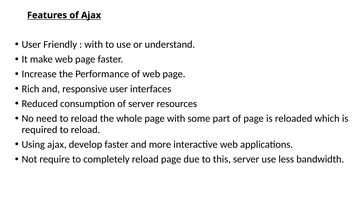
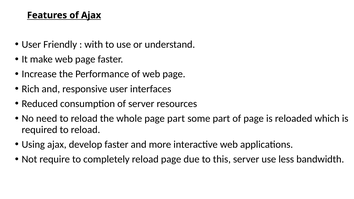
page with: with -> part (176, 119)
